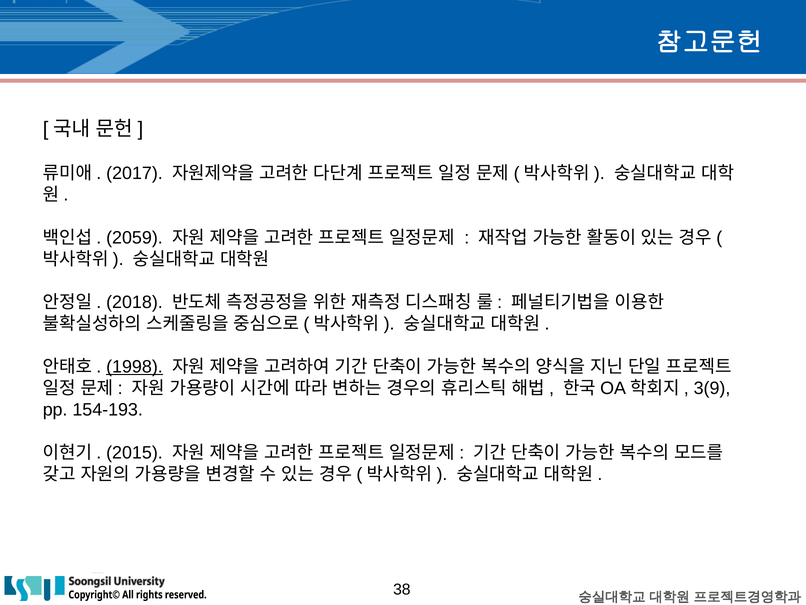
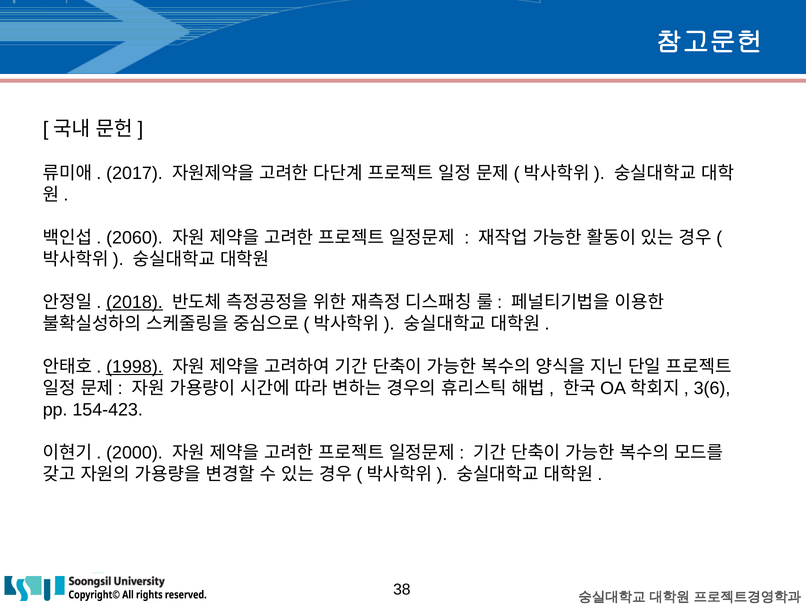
2059: 2059 -> 2060 (134, 238)
2018 underline: none -> present (134, 302)
3(9: 3(9 -> 3(6 (712, 388)
154-193: 154-193 -> 154-423 (108, 409)
2015: 2015 -> 2000 (134, 452)
